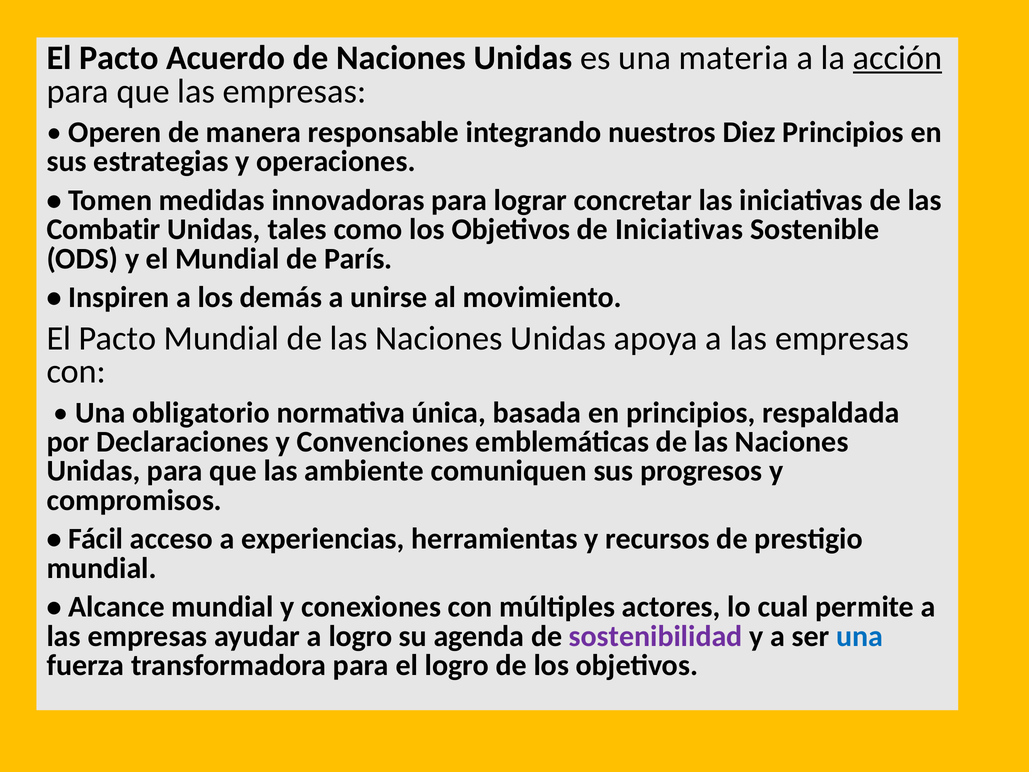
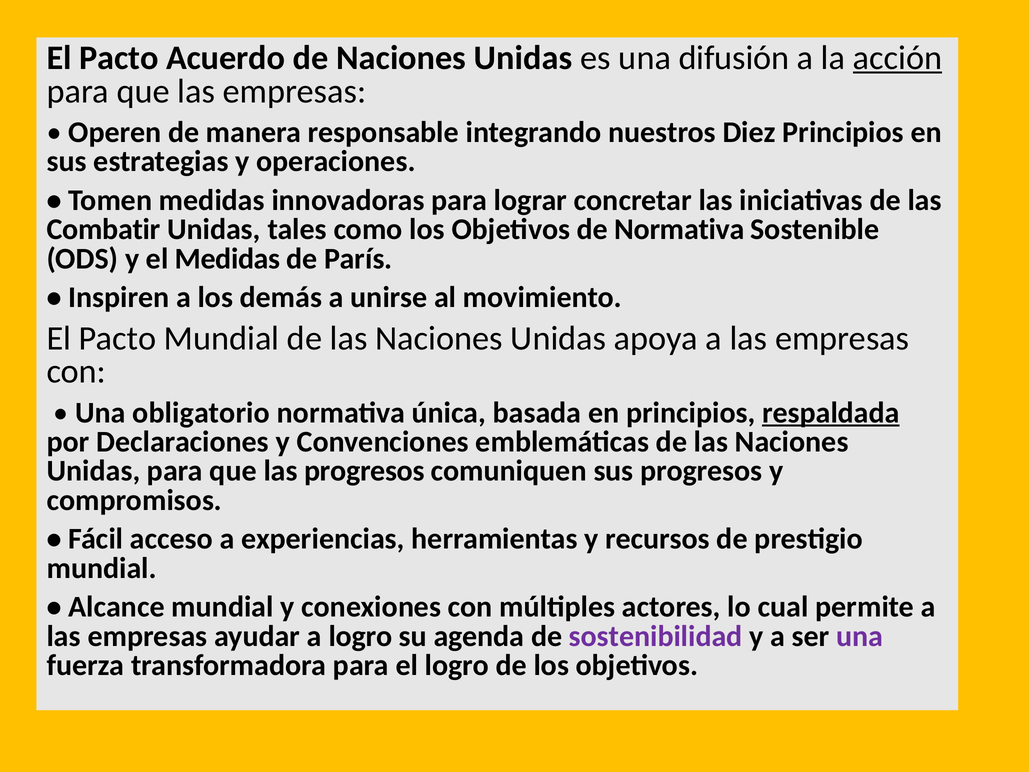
materia: materia -> difusión (734, 58)
de Iniciativas: Iniciativas -> Normativa (679, 229)
el Mundial: Mundial -> Medidas (228, 259)
respaldada underline: none -> present (831, 413)
las ambiente: ambiente -> progresos (364, 471)
una colour: blue -> purple (860, 636)
